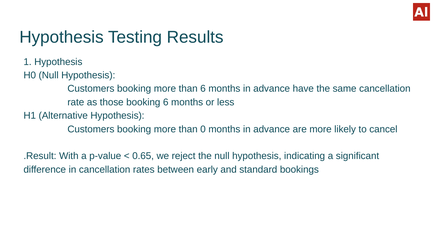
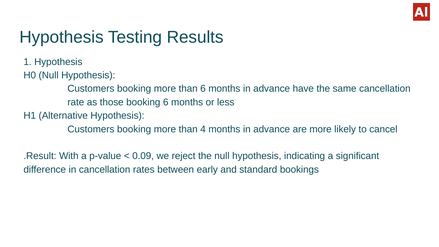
0: 0 -> 4 (203, 129)
0.65: 0.65 -> 0.09 (143, 156)
